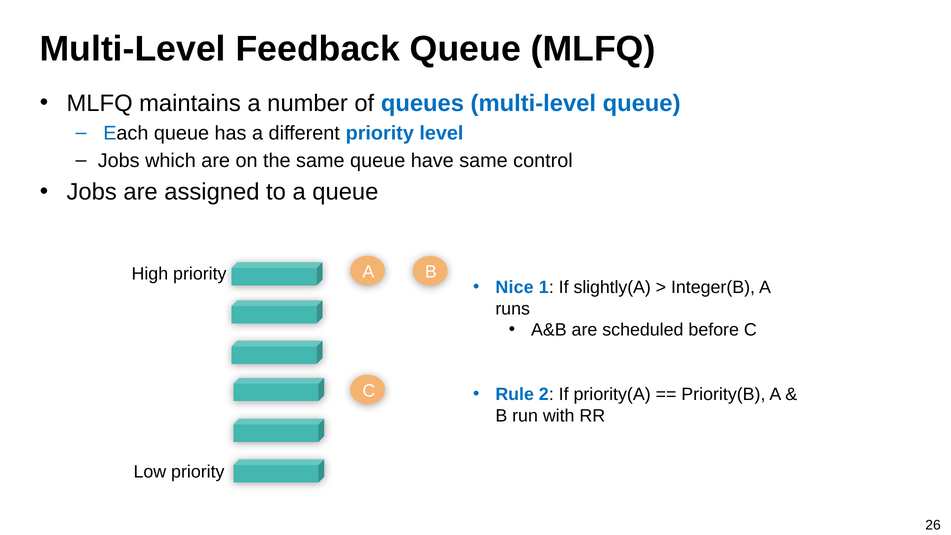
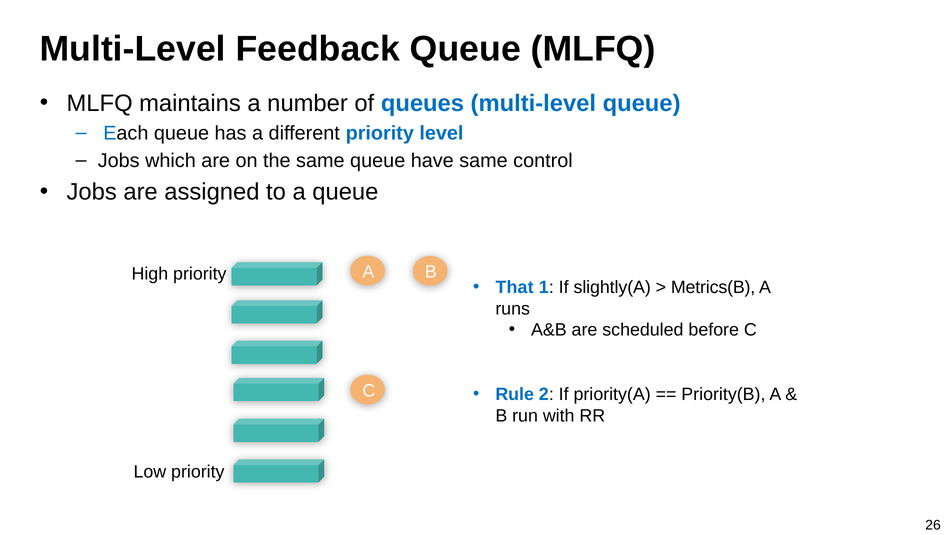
Nice: Nice -> That (515, 287)
Integer(B: Integer(B -> Metrics(B (713, 287)
